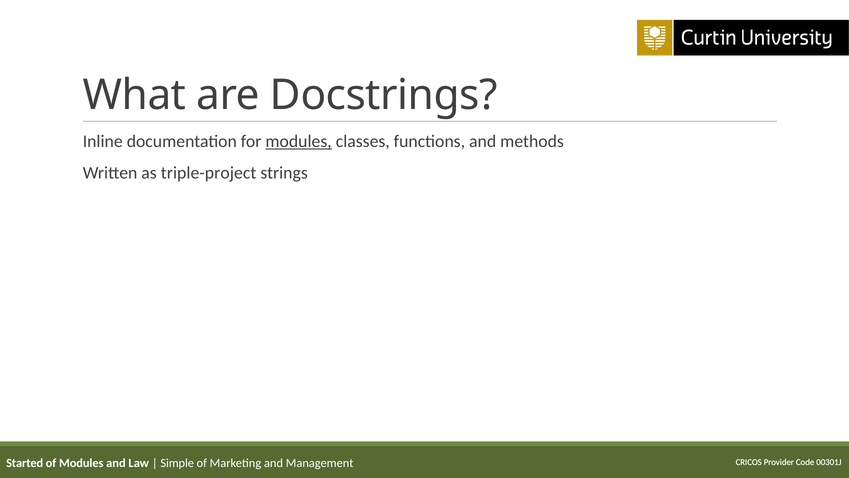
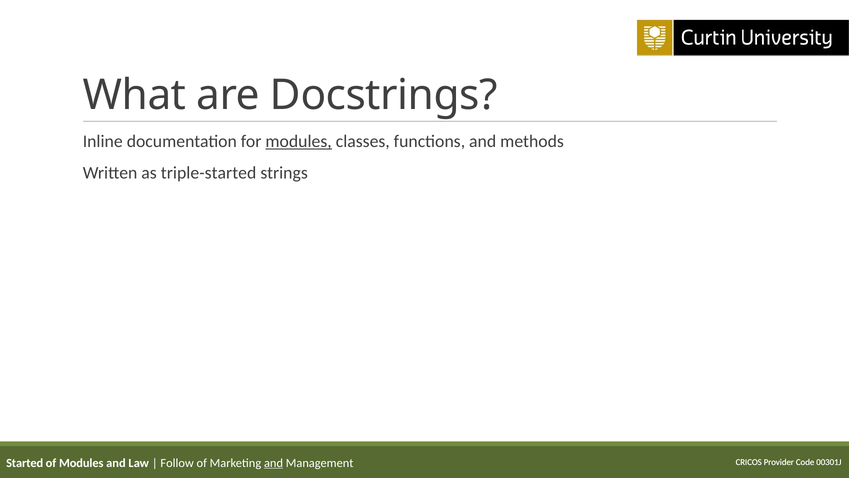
triple-project: triple-project -> triple-started (209, 173)
Simple: Simple -> Follow (177, 462)
and underline: none -> present (274, 462)
